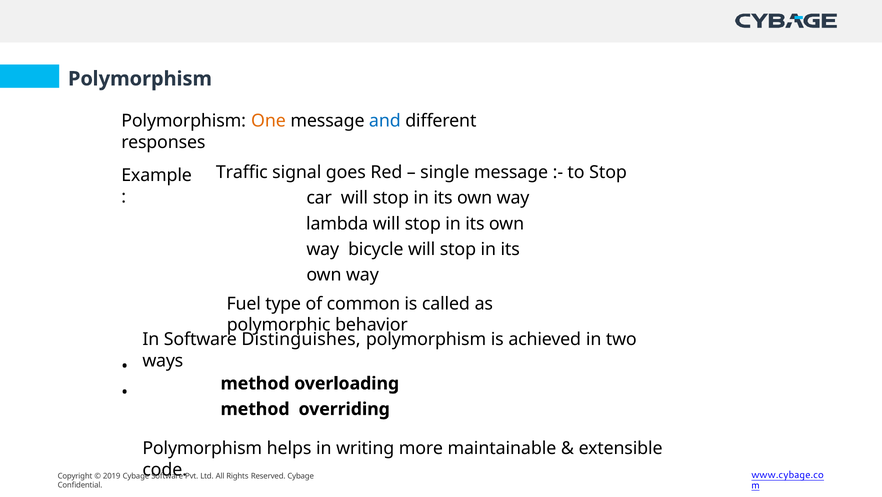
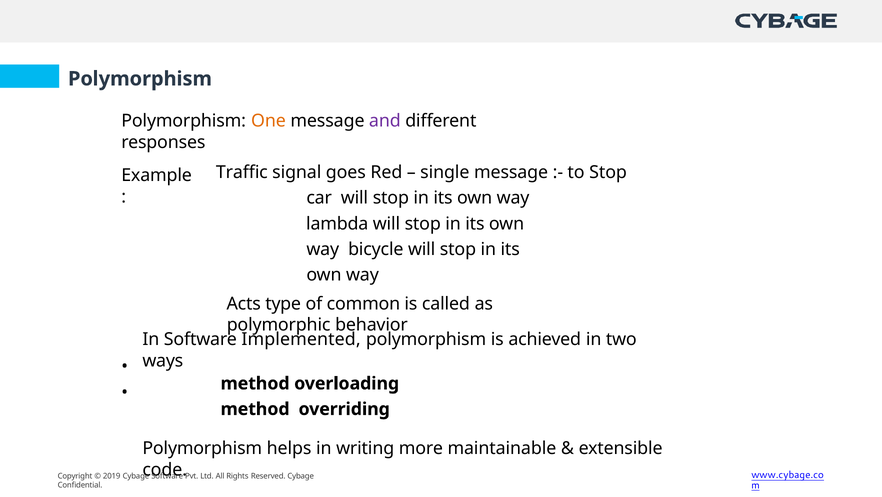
and colour: blue -> purple (385, 121)
Fuel: Fuel -> Acts (244, 303)
Distinguishes: Distinguishes -> Implemented (301, 339)
